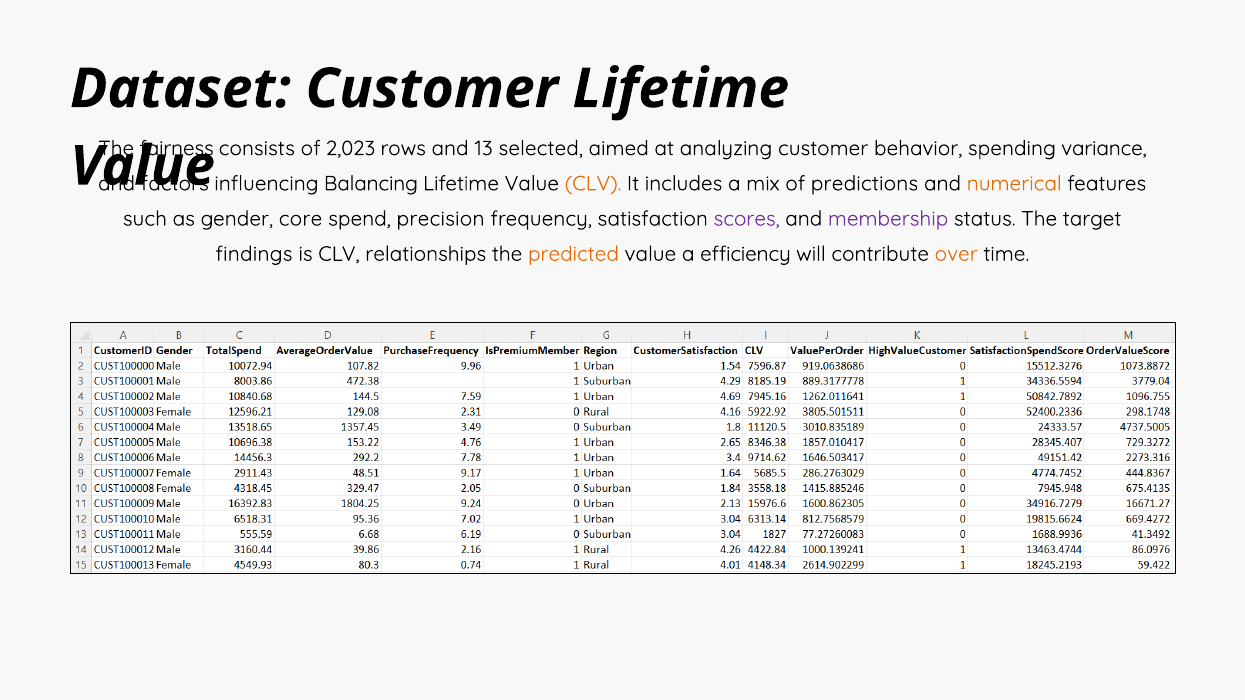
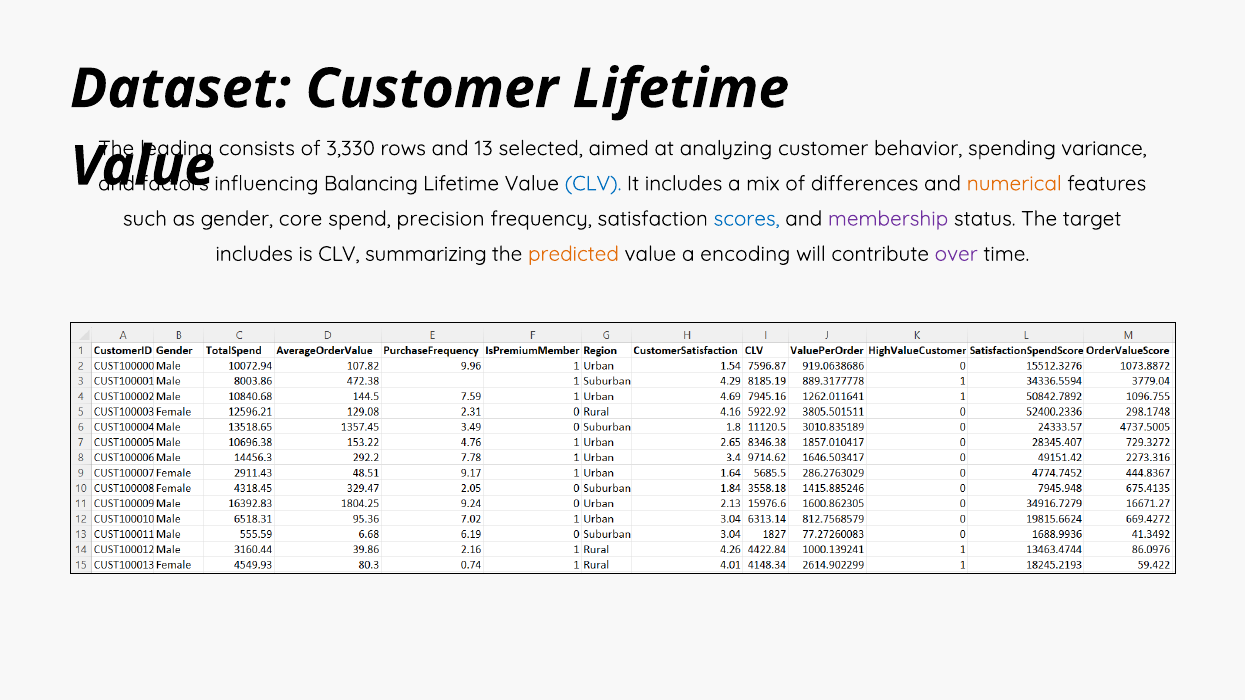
fairness: fairness -> leading (176, 148)
2,023: 2,023 -> 3,330 (351, 148)
CLV colour: orange -> blue (593, 184)
predictions: predictions -> differences (865, 184)
scores colour: purple -> blue (747, 219)
findings: findings -> includes (254, 254)
relationships: relationships -> summarizing (426, 254)
efficiency: efficiency -> encoding (745, 254)
over colour: orange -> purple (956, 254)
